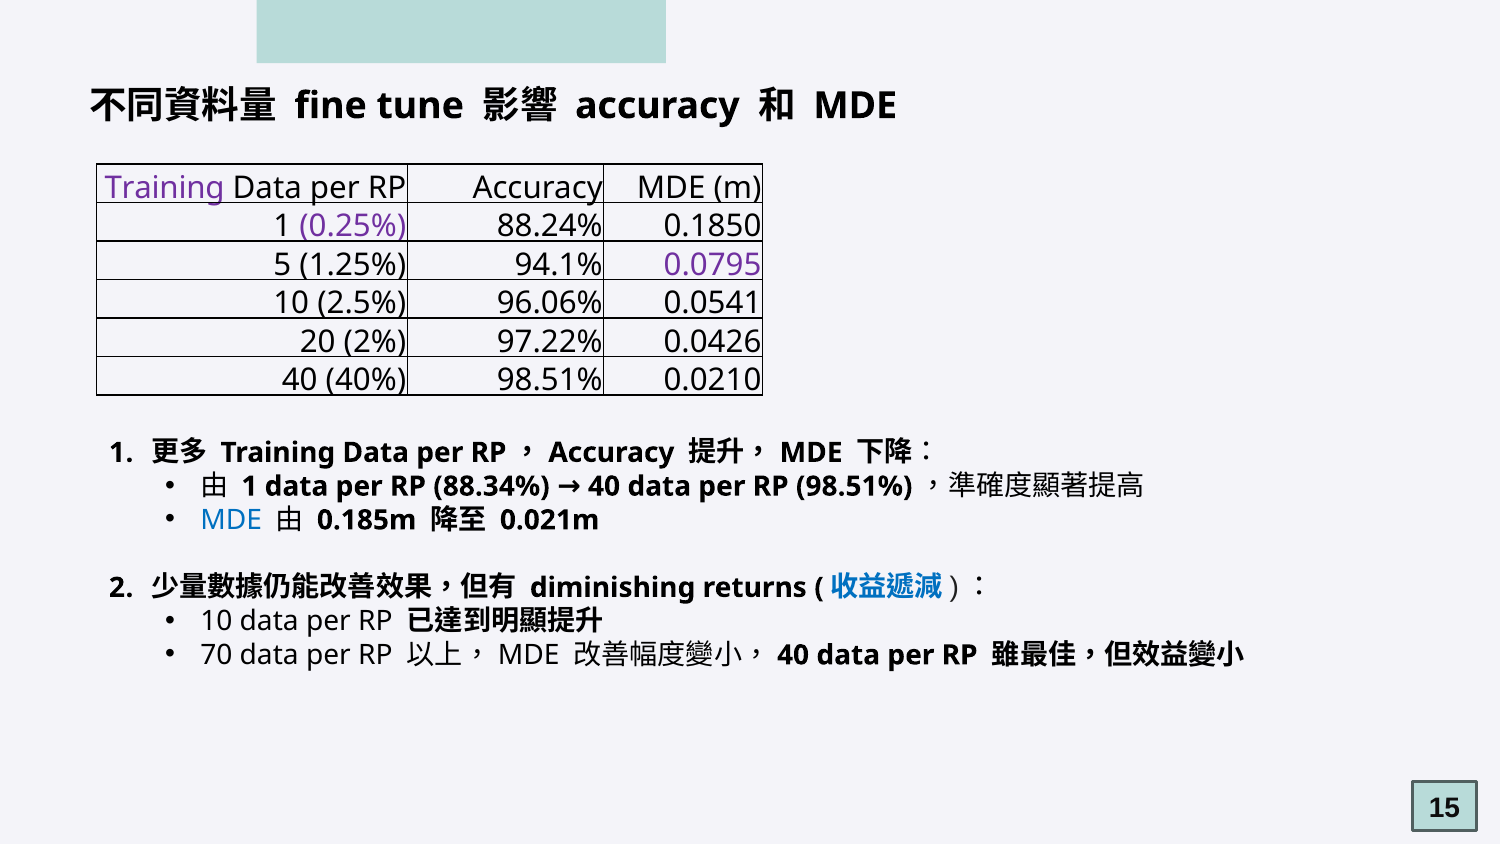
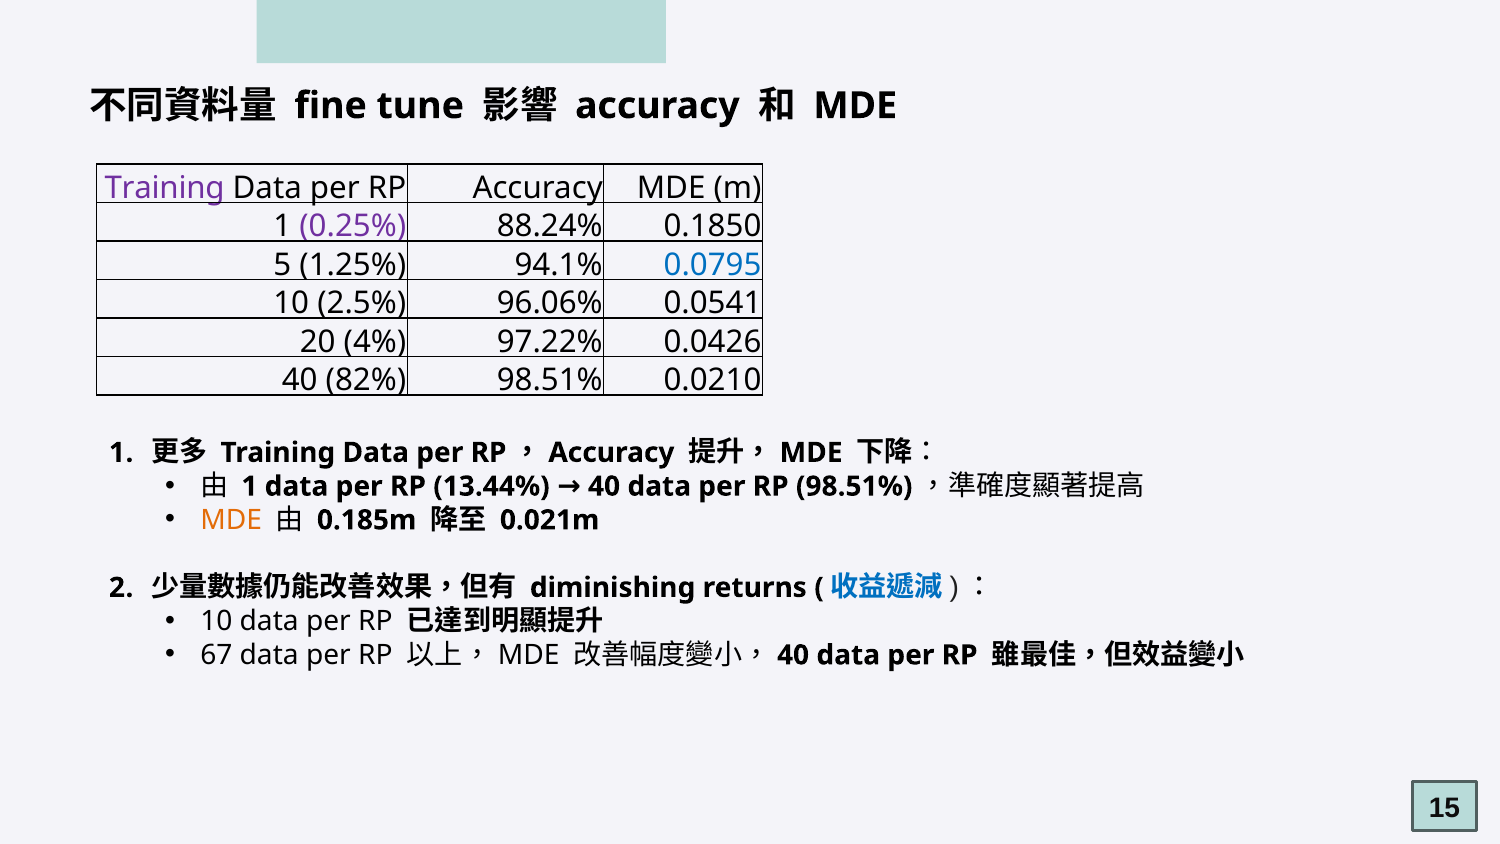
0.0795 colour: purple -> blue (713, 265)
2%: 2% -> 4% (375, 342)
40%: 40% -> 82% (366, 381)
88.34%: 88.34% -> 13.44% (491, 486)
MDE colour: blue -> orange (231, 520)
70: 70 -> 67 (216, 655)
